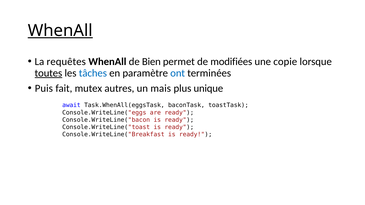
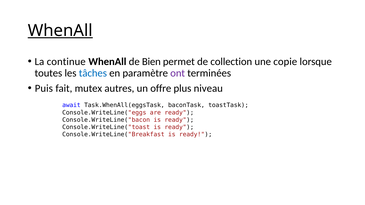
requêtes: requêtes -> continue (66, 62)
modifiées: modifiées -> collection (231, 62)
toutes underline: present -> none (48, 73)
ont colour: blue -> purple (178, 73)
mais: mais -> offre (161, 89)
unique: unique -> niveau (208, 89)
